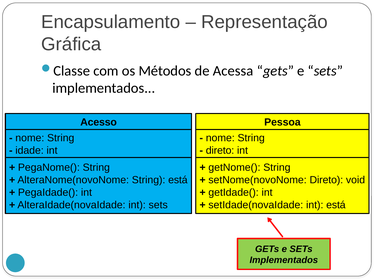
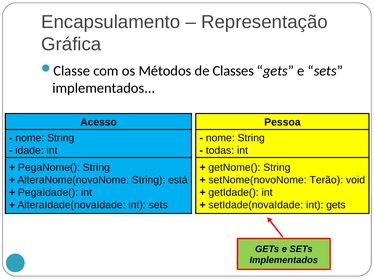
Acessa: Acessa -> Classes (233, 71)
direto: direto -> todas (220, 151)
setNome(novoNome Direto: Direto -> Terão (326, 180)
int está: está -> gets (336, 205)
